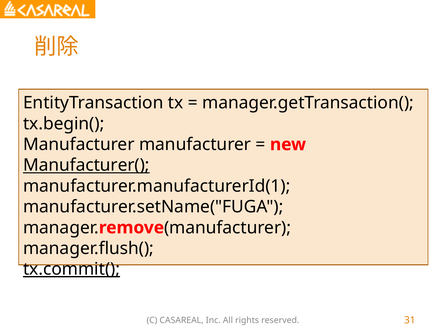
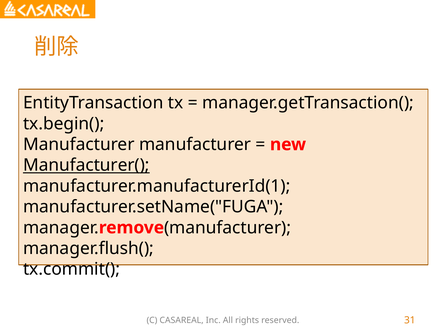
tx.commit( underline: present -> none (72, 270)
